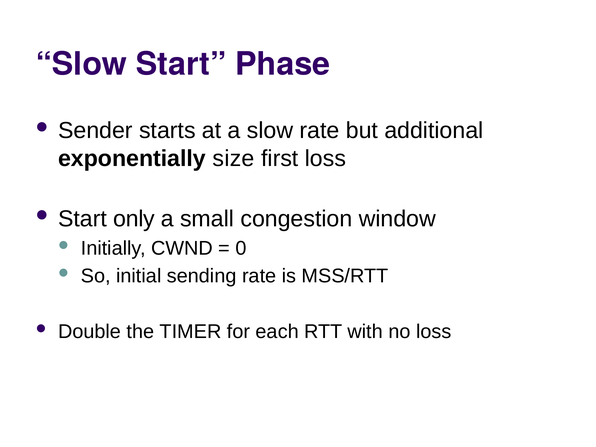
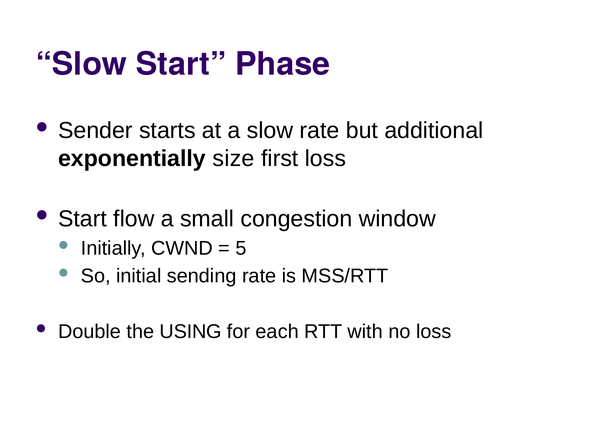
only: only -> flow (134, 219)
0: 0 -> 5 (241, 248)
TIMER: TIMER -> USING (191, 332)
